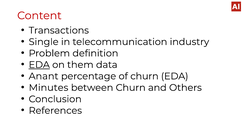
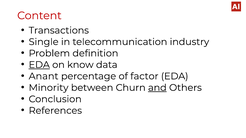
them: them -> know (80, 65)
of churn: churn -> factor (144, 76)
Minutes: Minutes -> Minority (49, 88)
and underline: none -> present (157, 88)
